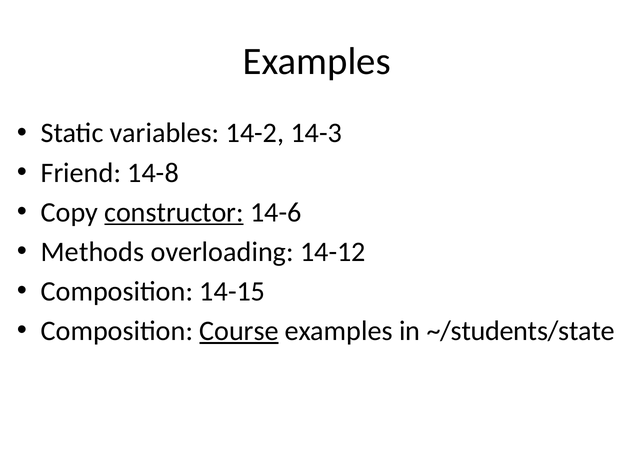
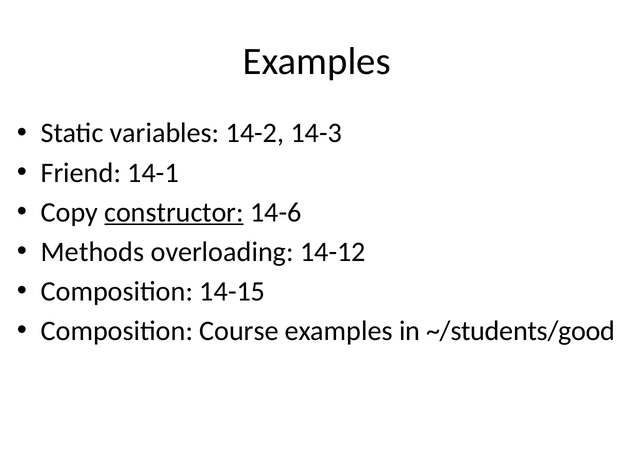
14-8: 14-8 -> 14-1 (153, 173)
Course underline: present -> none (239, 330)
~/students/state: ~/students/state -> ~/students/good (521, 330)
